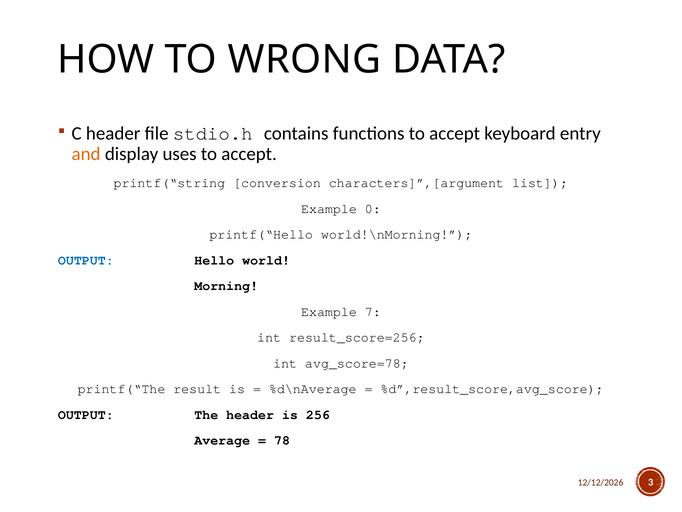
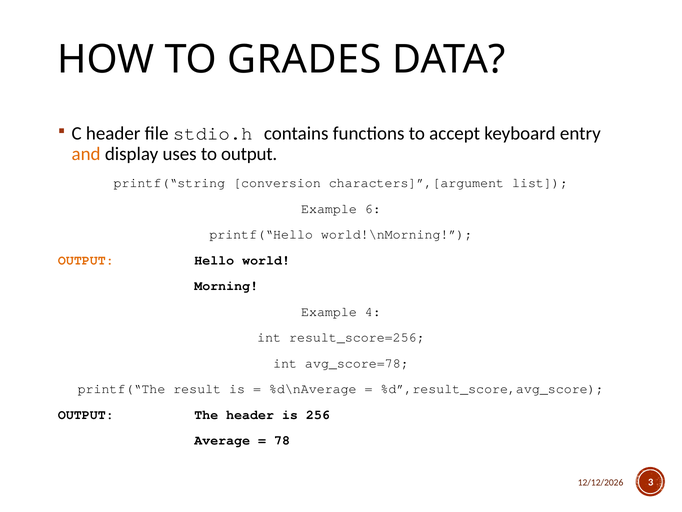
WRONG: WRONG -> GRADES (305, 60)
accept: accept -> output (249, 154)
0: 0 -> 6 (373, 209)
OUTPUT colour: blue -> orange (86, 260)
7: 7 -> 4 (373, 311)
